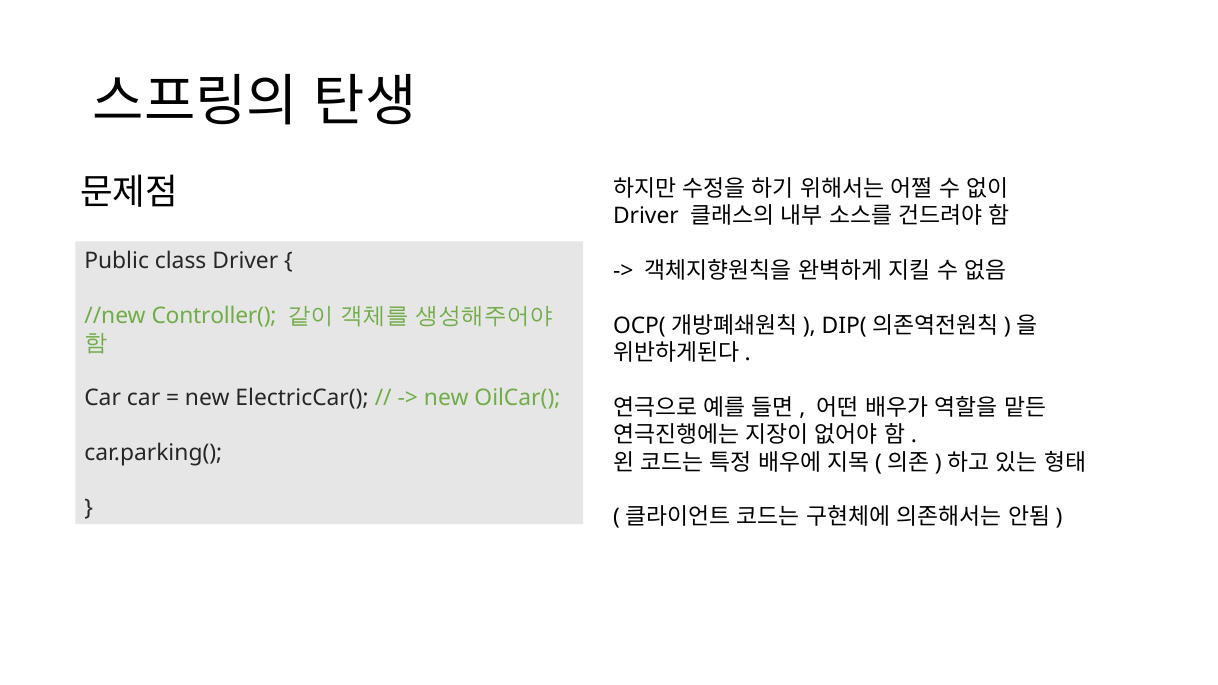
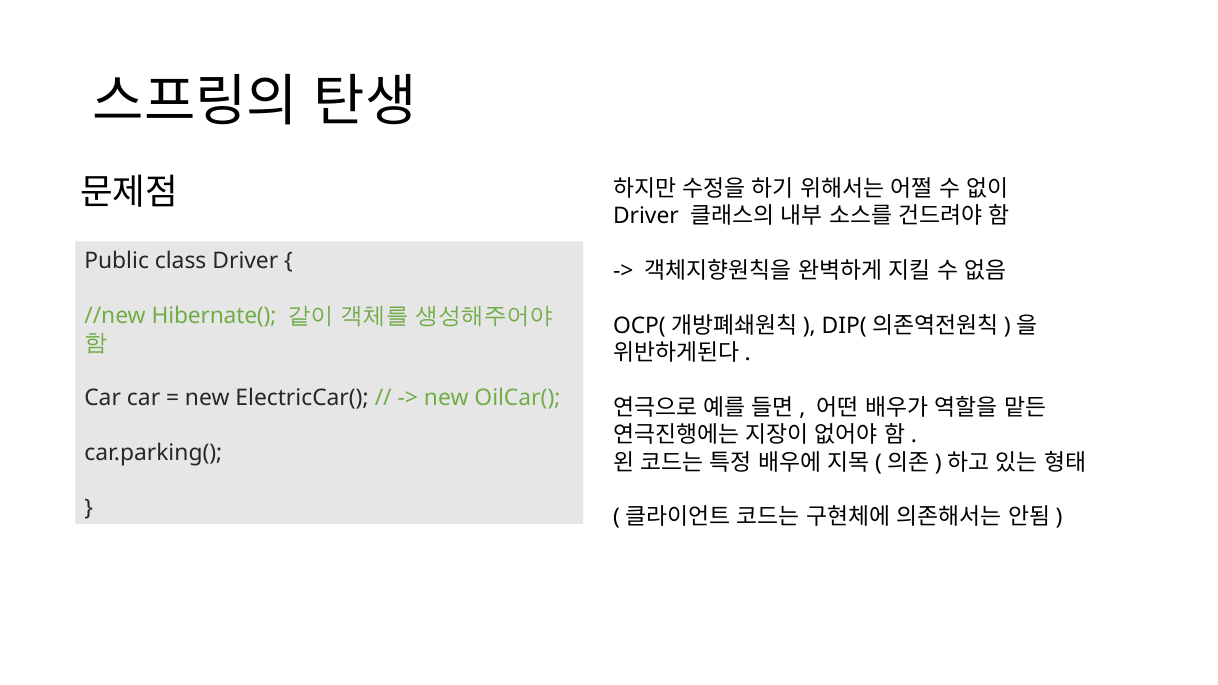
Controller(: Controller( -> Hibernate( (214, 316)
